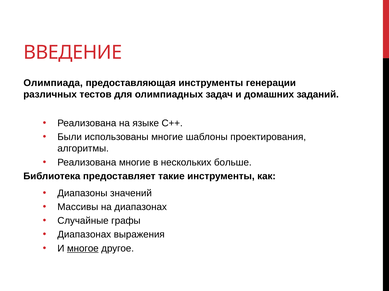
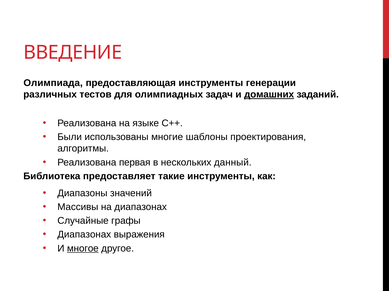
домашних underline: none -> present (269, 95)
Реализована многие: многие -> первая (135, 163)
больше: больше -> данный (233, 163)
